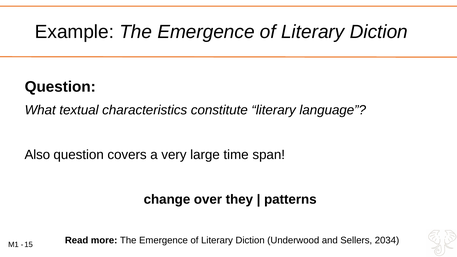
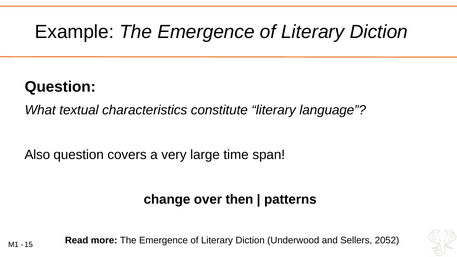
they: they -> then (239, 199)
2034: 2034 -> 2052 (387, 240)
